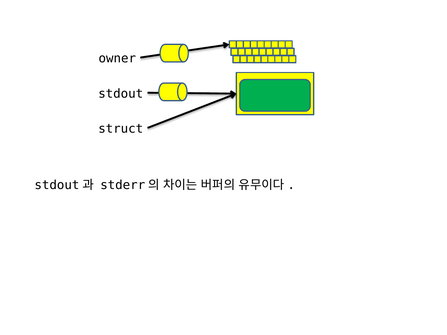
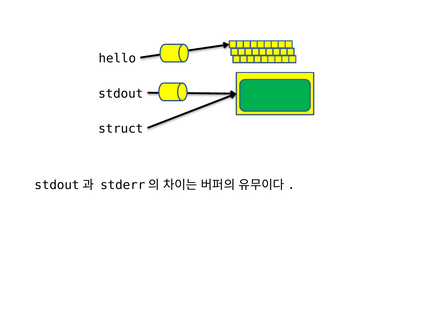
owner: owner -> hello (117, 58)
